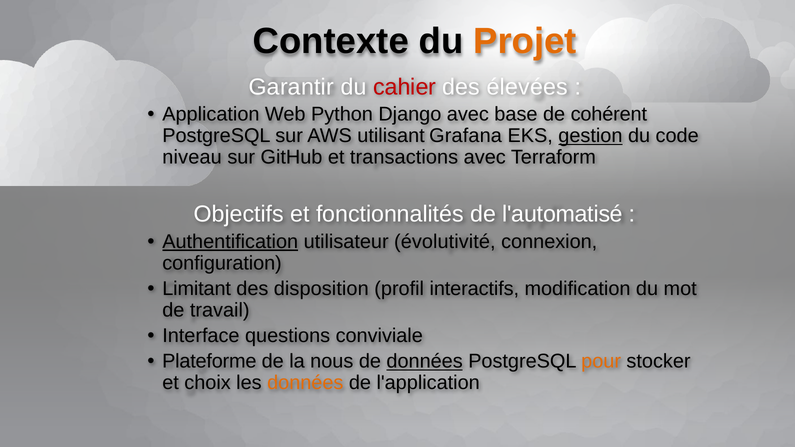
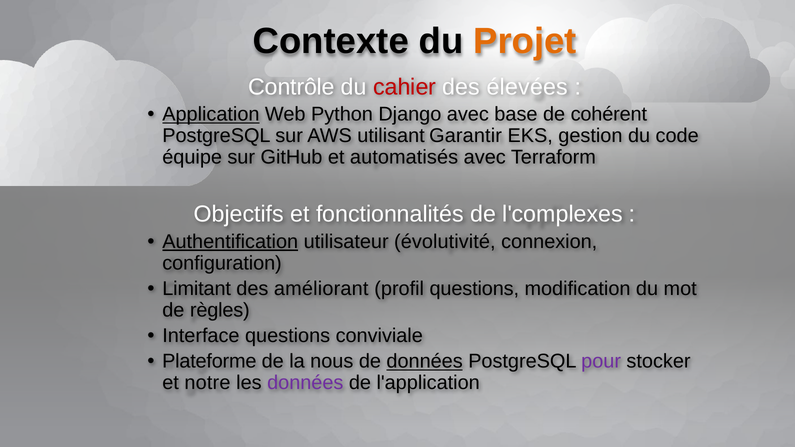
Garantir: Garantir -> Contrôle (292, 87)
Application underline: none -> present (211, 114)
Grafana: Grafana -> Garantir (466, 136)
gestion underline: present -> none (590, 136)
niveau: niveau -> équipe (192, 157)
transactions: transactions -> automatisés (404, 157)
l'automatisé: l'automatisé -> l'complexes (563, 214)
disposition: disposition -> améliorant (321, 289)
profil interactifs: interactifs -> questions (474, 289)
travail: travail -> règles (220, 310)
pour colour: orange -> purple (601, 362)
choix: choix -> notre (207, 383)
données colour: orange -> purple (305, 383)
